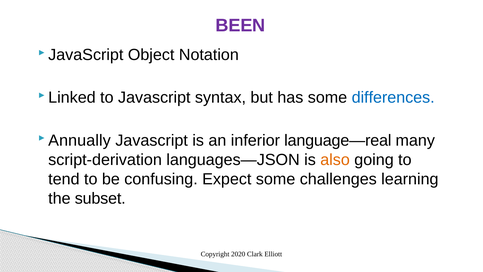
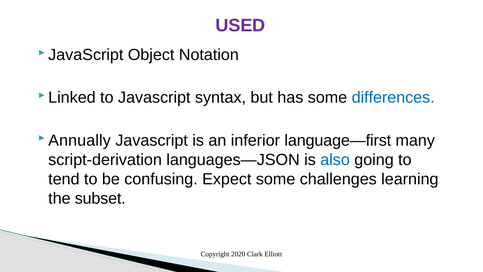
BEEN: BEEN -> USED (240, 25)
language—real: language—real -> language—first (338, 140)
also colour: orange -> blue (335, 160)
